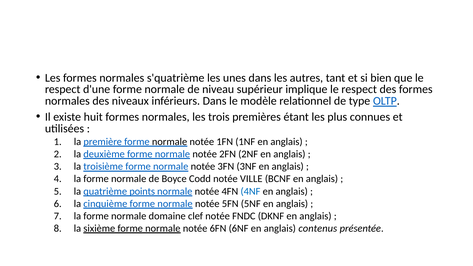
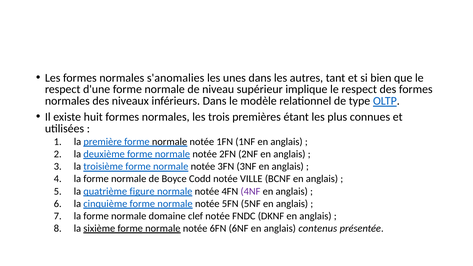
s'quatrième: s'quatrième -> s'anomalies (176, 78)
points: points -> figure (142, 191)
4NF colour: blue -> purple (250, 191)
